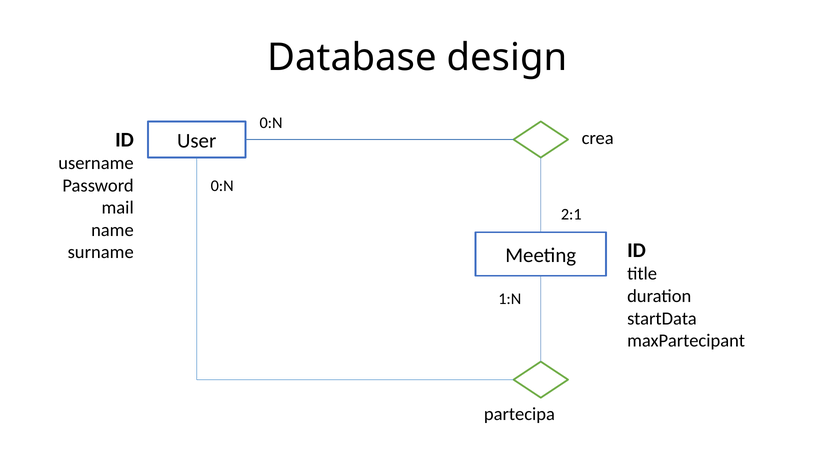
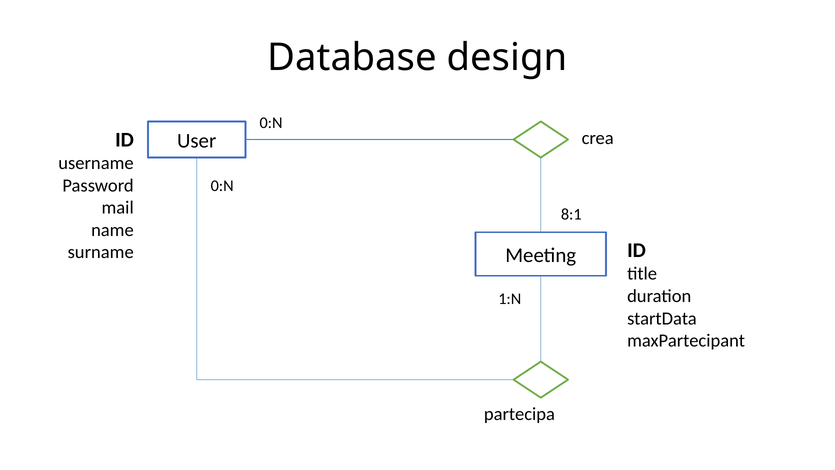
2:1: 2:1 -> 8:1 (571, 214)
